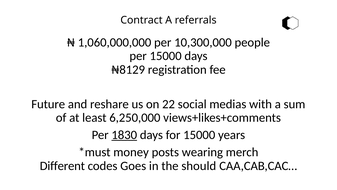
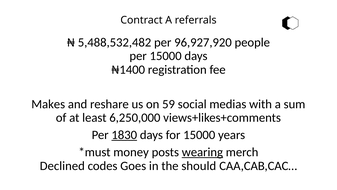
1,060,000,000: 1,060,000,000 -> 5,488,532,482 (115, 42)
10,300,000: 10,300,000 -> 96,927,920 (203, 42)
₦8129: ₦8129 -> ₦1400 (128, 70)
Future: Future -> Makes (48, 104)
22: 22 -> 59 (169, 104)
wearing underline: none -> present (202, 152)
Different: Different -> Declined (62, 166)
